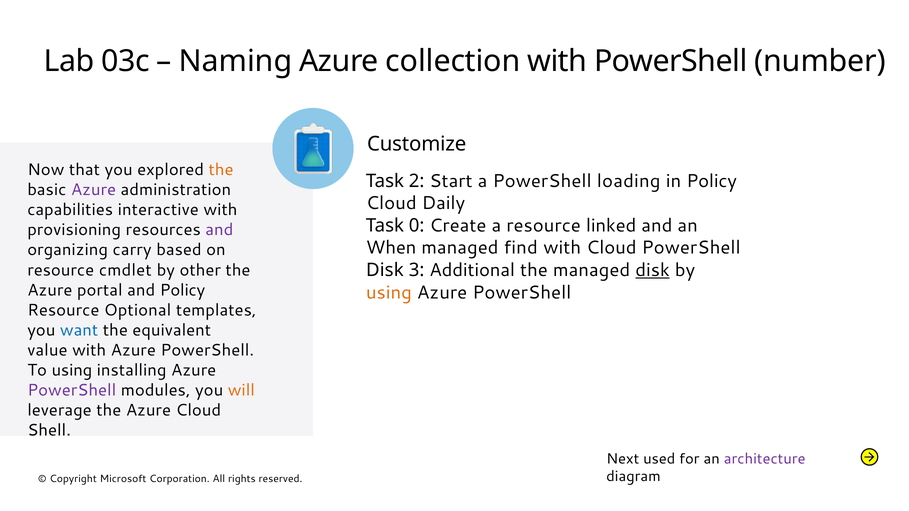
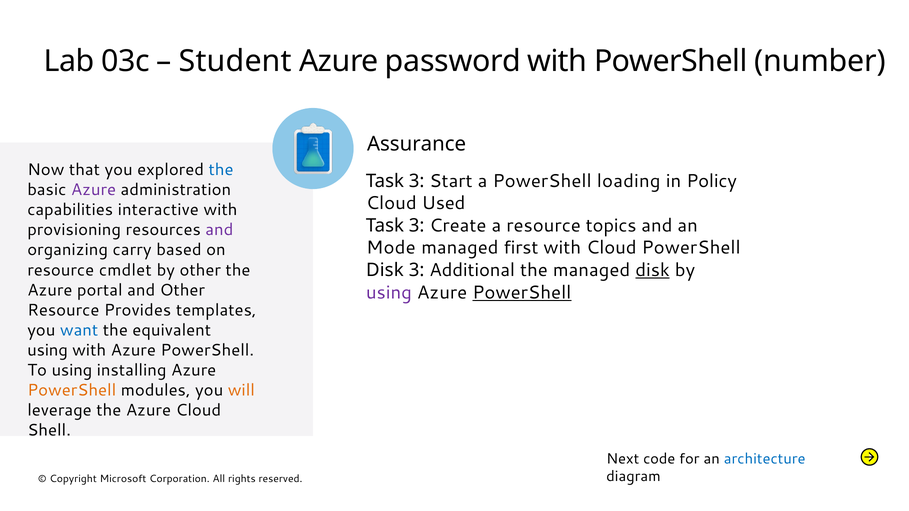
Naming: Naming -> Student (235, 61)
collection: collection -> password (453, 61)
Customize: Customize -> Assurance (417, 144)
the colour: orange -> blue (221, 170)
2: 2 -> 3 (417, 181)
Daily: Daily -> Used (443, 203)
0: 0 -> 3 (417, 226)
linked: linked -> topics (611, 226)
When: When -> Mode (391, 248)
find: find -> first (521, 248)
and Policy: Policy -> Other (182, 290)
using colour: orange -> purple (389, 293)
PowerShell underline: none -> present (522, 293)
Optional: Optional -> Provides (138, 310)
value: value -> using (48, 350)
PowerShell colour: purple -> orange (72, 390)
used: used -> code (659, 459)
architecture colour: purple -> blue (765, 459)
